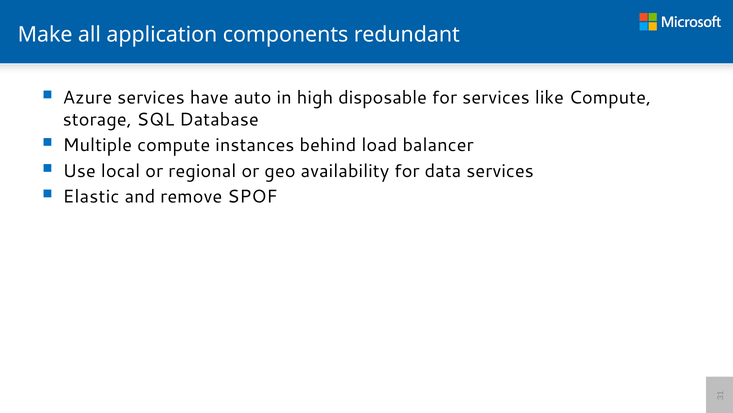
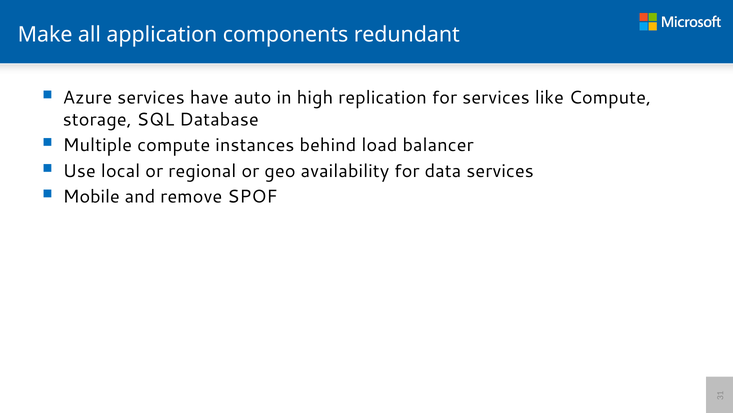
disposable: disposable -> replication (383, 97)
Elastic: Elastic -> Mobile (91, 196)
